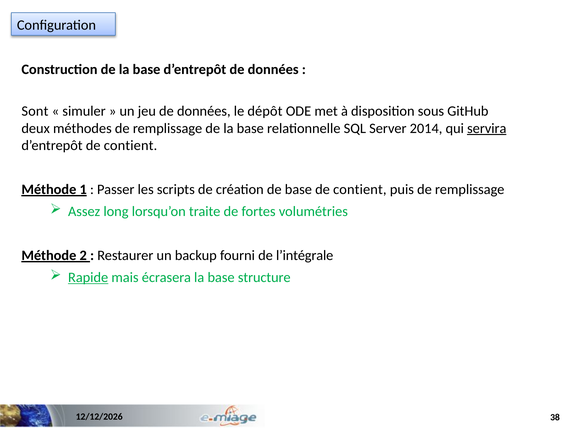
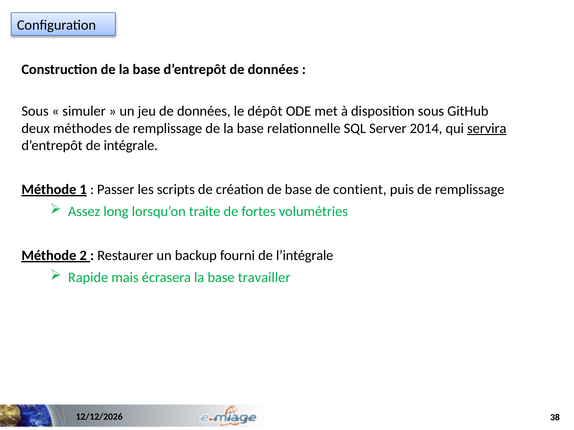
Sont: Sont -> Sous (35, 111)
d’entrepôt de contient: contient -> intégrale (131, 146)
Rapide underline: present -> none (88, 278)
structure: structure -> travailler (264, 278)
